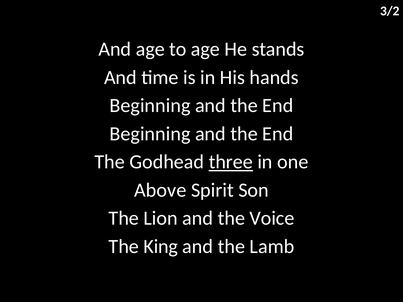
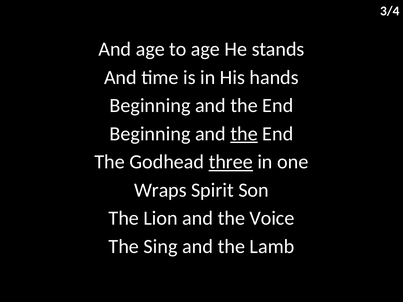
3/2: 3/2 -> 3/4 (390, 11)
the underline: none -> present (244, 134)
Above: Above -> Wraps (160, 190)
King: King -> Sing (161, 247)
